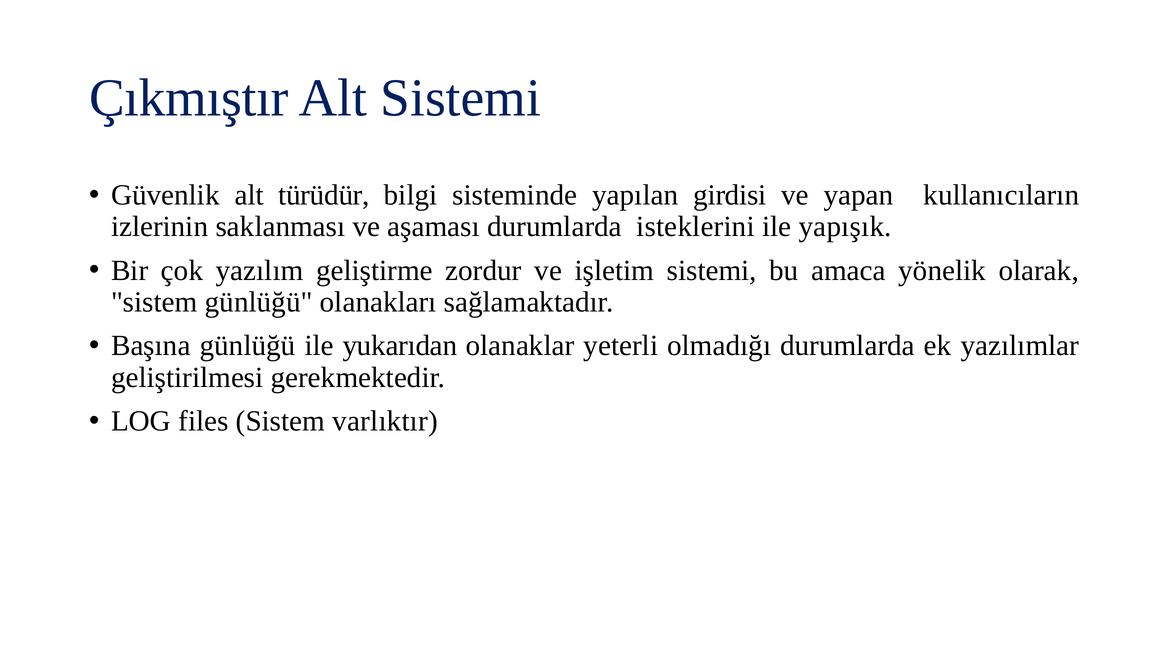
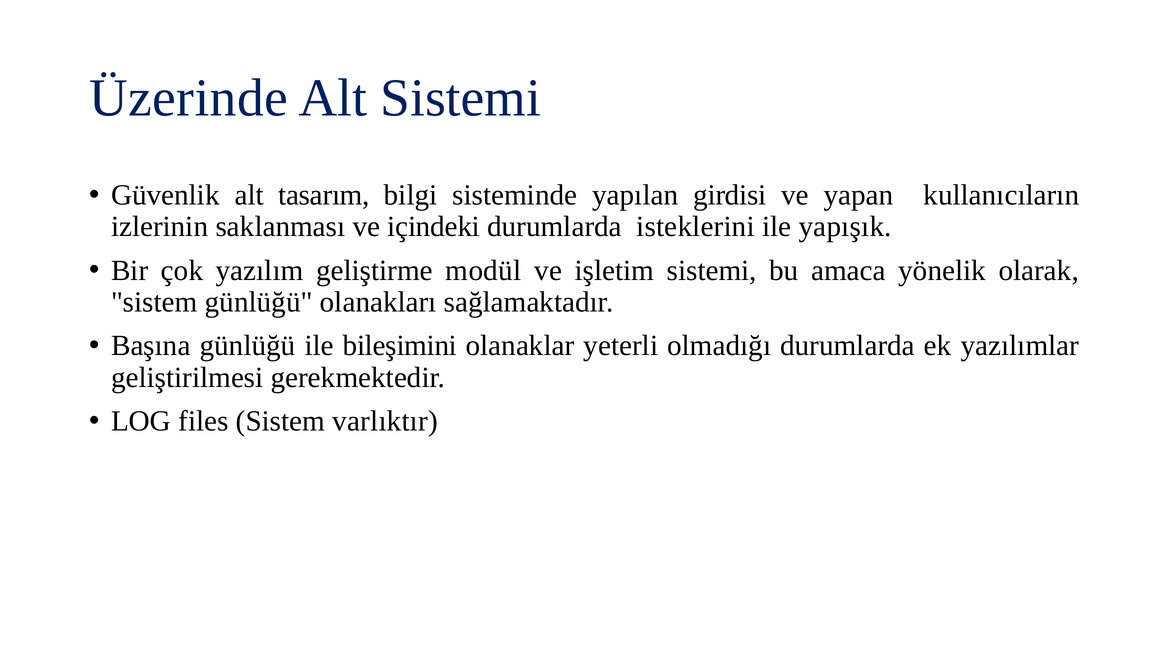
Çıkmıştır: Çıkmıştır -> Üzerinde (189, 98)
türüdür: türüdür -> tasarım (324, 195)
aşaması: aşaması -> içindeki (434, 227)
zordur: zordur -> modül (483, 270)
yukarıdan: yukarıdan -> bileşimini (400, 346)
